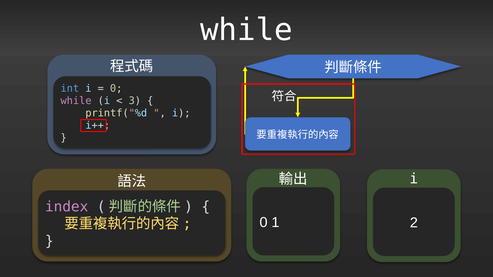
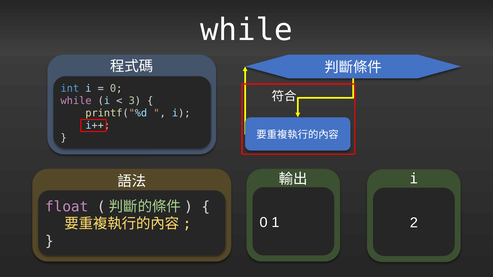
index: index -> float (67, 207)
